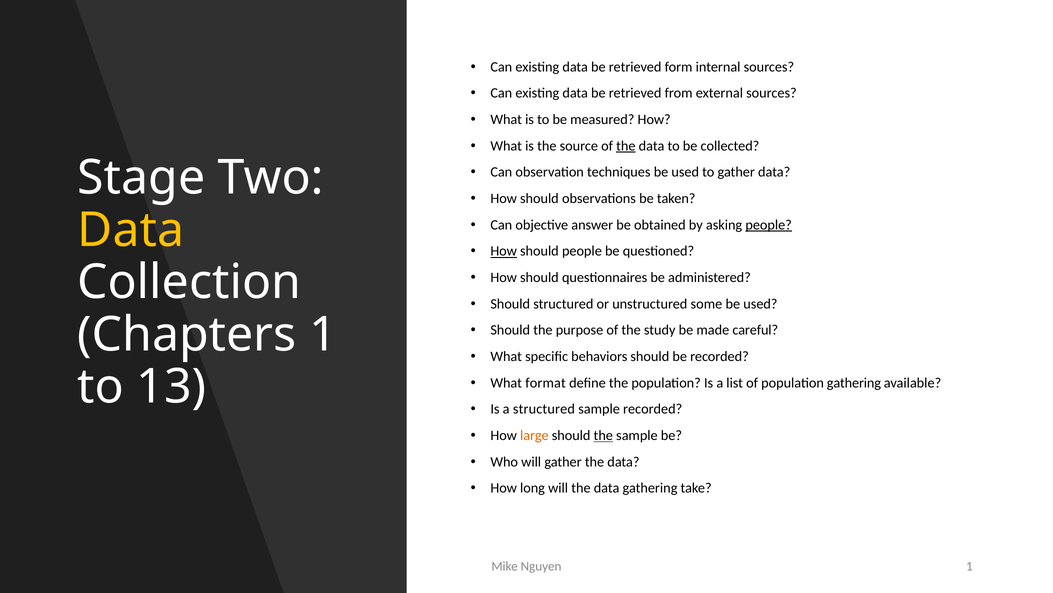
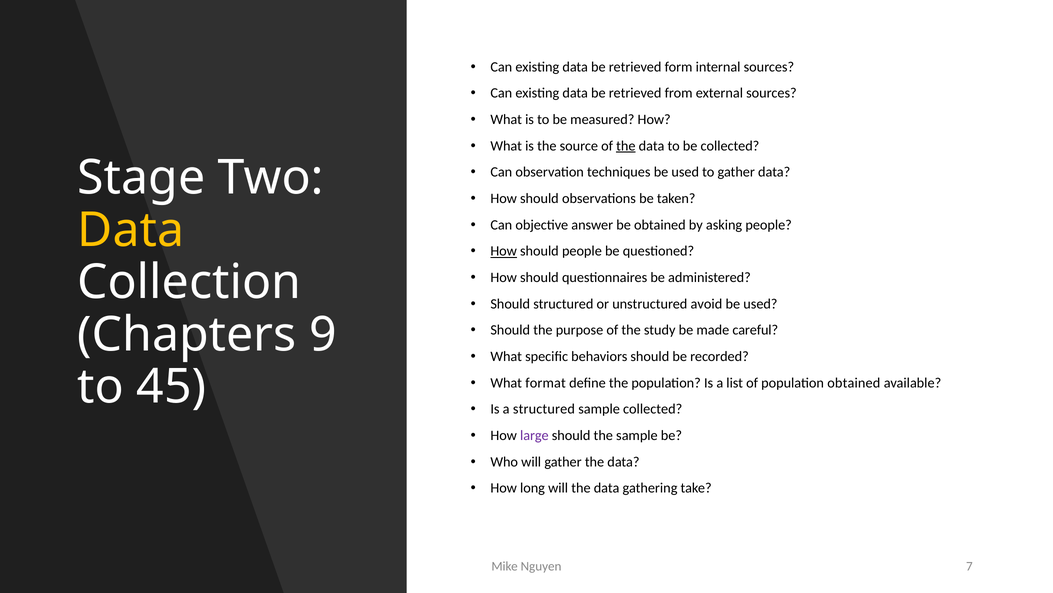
people underline: present -> none (769, 225)
some: some -> avoid (706, 304)
Chapters 1: 1 -> 9 (323, 334)
13: 13 -> 45 (171, 386)
population gathering: gathering -> obtained (854, 382)
sample recorded: recorded -> collected (653, 409)
large colour: orange -> purple (534, 435)
the underline: present -> none (603, 435)
Nguyen 1: 1 -> 7 (969, 566)
